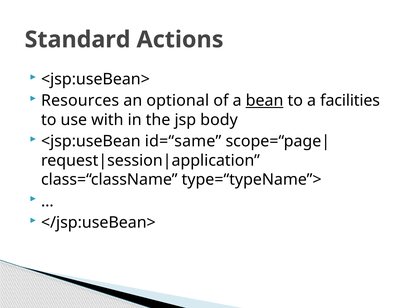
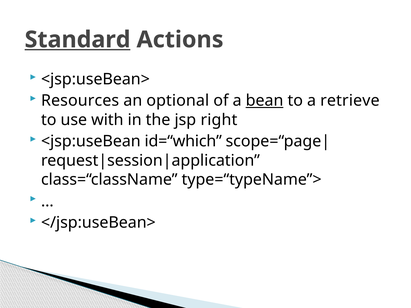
Standard underline: none -> present (78, 40)
facilities: facilities -> retrieve (350, 101)
body: body -> right (219, 120)
id=“same: id=“same -> id=“which (183, 141)
